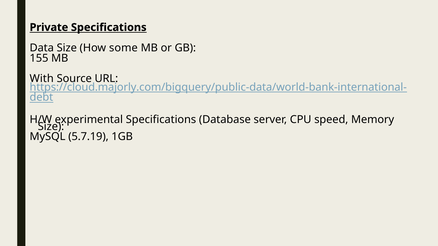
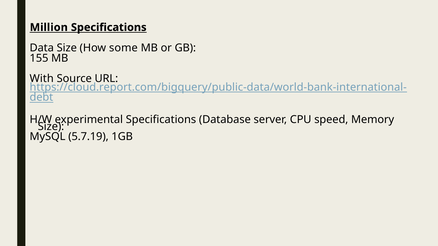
Private: Private -> Million (49, 27)
https://cloud.majorly.com/bigquery/public-data/world-bank-international-: https://cloud.majorly.com/bigquery/public-data/world-bank-international- -> https://cloud.report.com/bigquery/public-data/world-bank-international- (218, 87)
